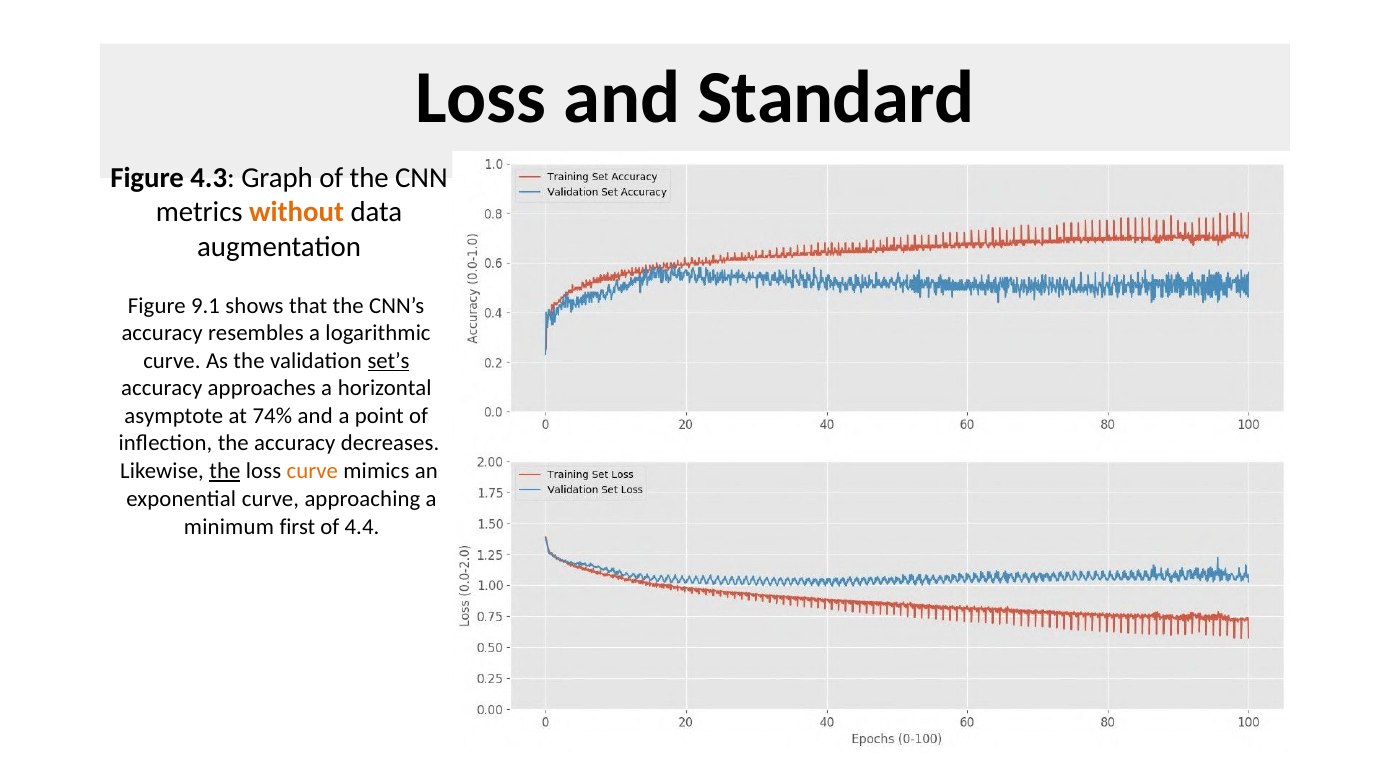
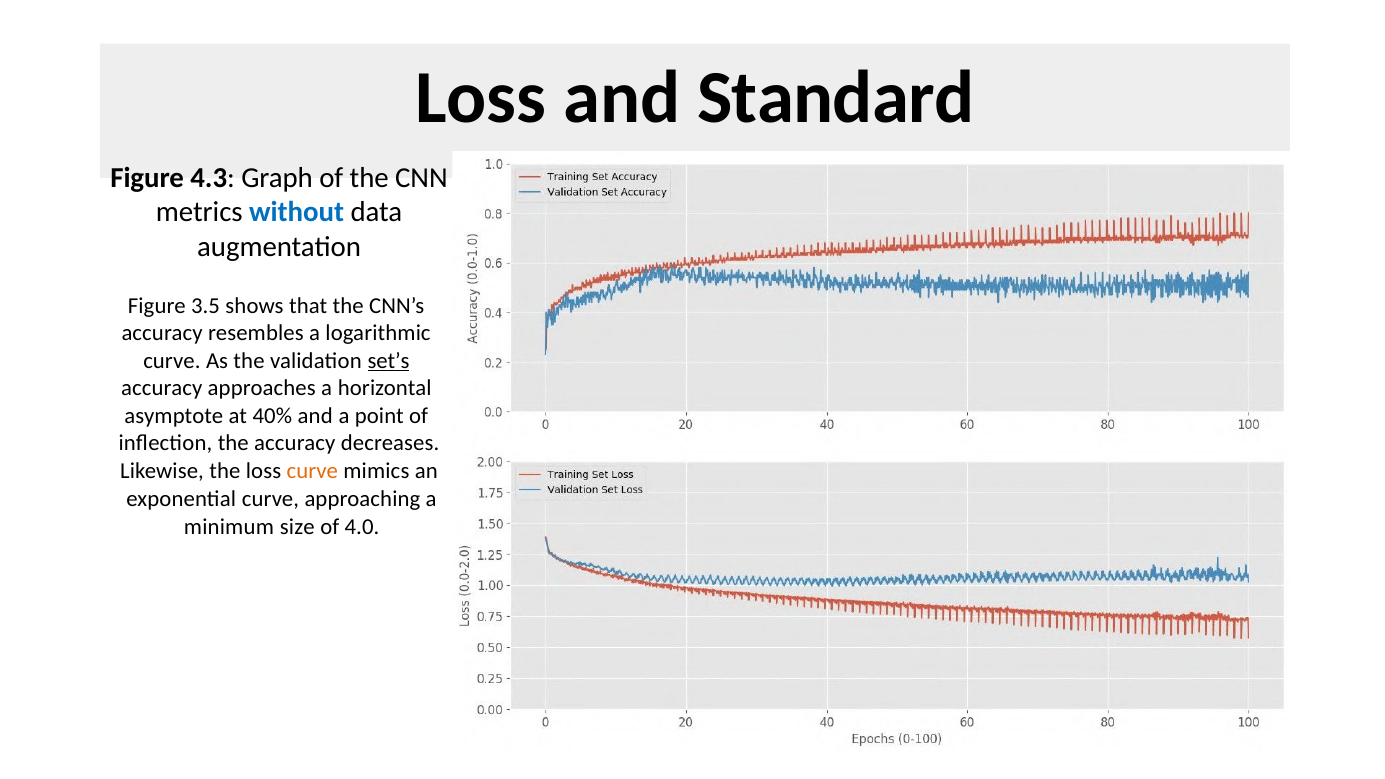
without colour: orange -> blue (297, 212)
9.1: 9.1 -> 3.5 (206, 306)
74%: 74% -> 40% (272, 416)
the underline: present -> none (225, 471)
first: first -> size (297, 527)
4.4: 4.4 -> 4.0 (362, 527)
